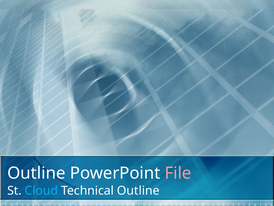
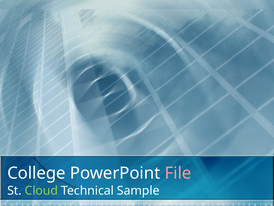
Outline: Outline -> College (36, 173)
Cloud colour: light blue -> light green (41, 190)
Technical Outline: Outline -> Sample (138, 190)
